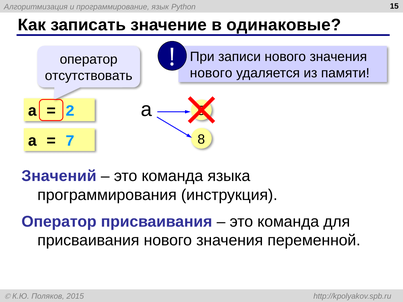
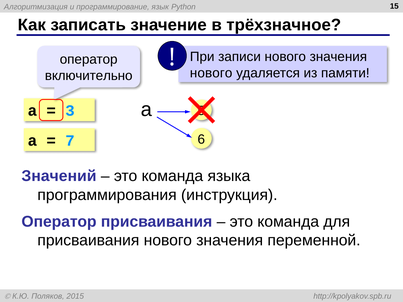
одинаковые: одинаковые -> трёхзначное (284, 25)
отсутствовать: отсутствовать -> включительно (89, 76)
2: 2 -> 3 (70, 111)
8: 8 -> 6 (201, 139)
